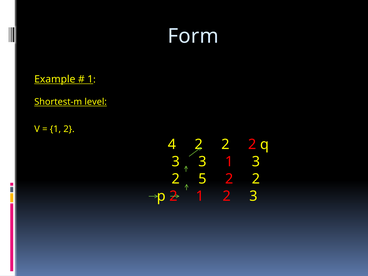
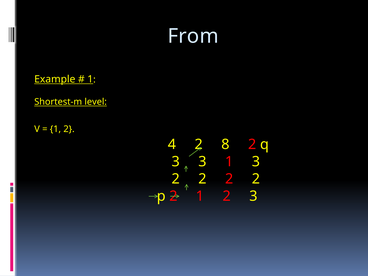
Form: Form -> From (193, 36)
2: 2 -> 8 (225, 145)
5: 5 -> 2 (203, 179)
